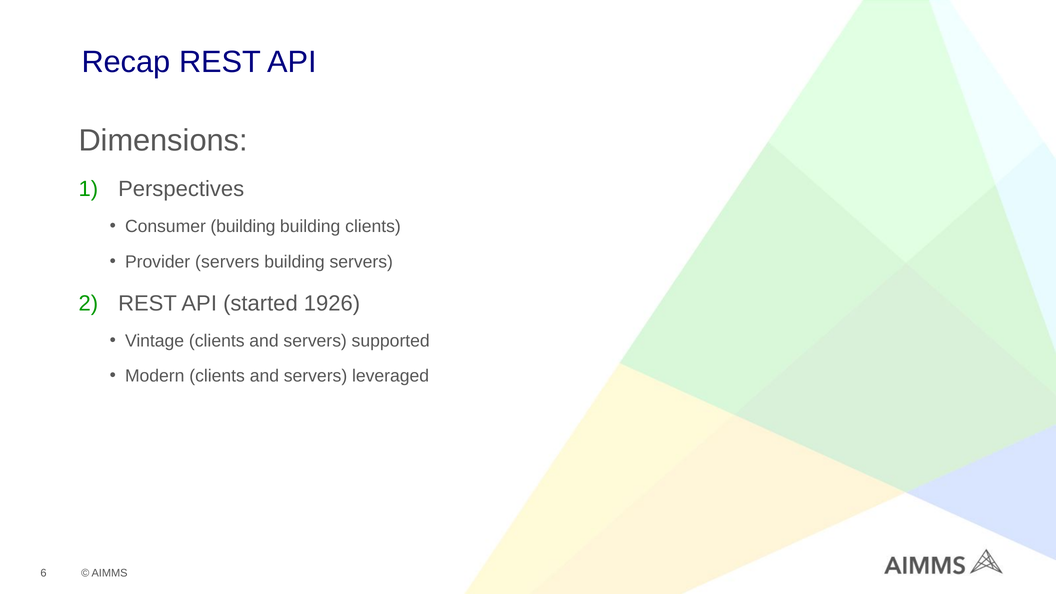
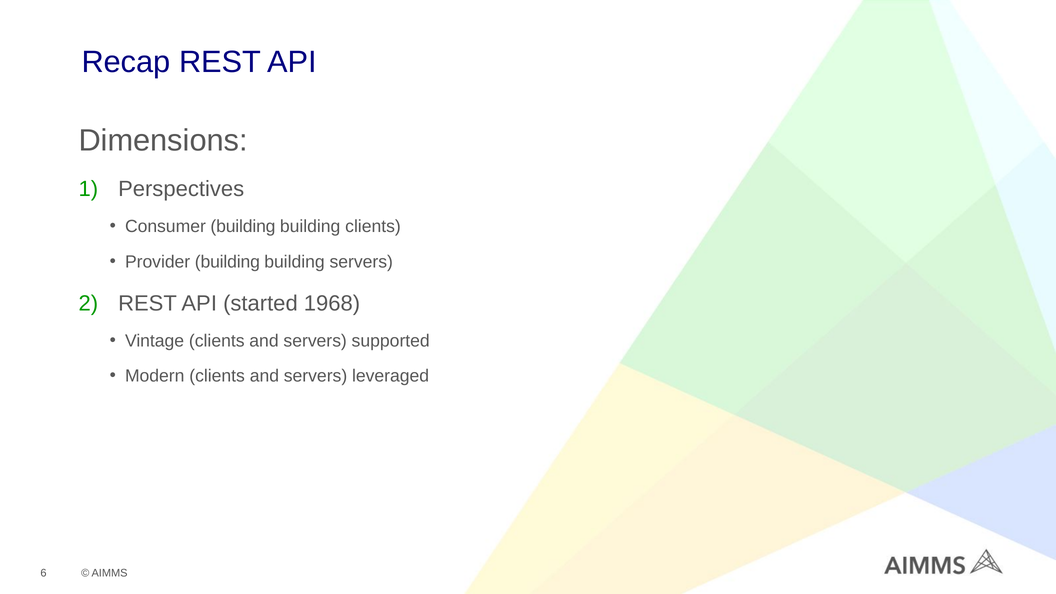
Provider servers: servers -> building (227, 262)
1926: 1926 -> 1968 (332, 304)
